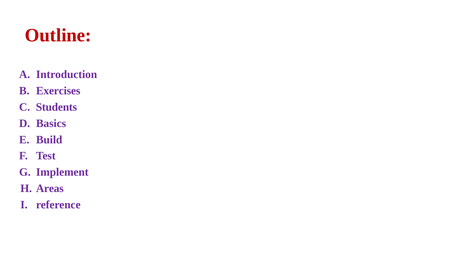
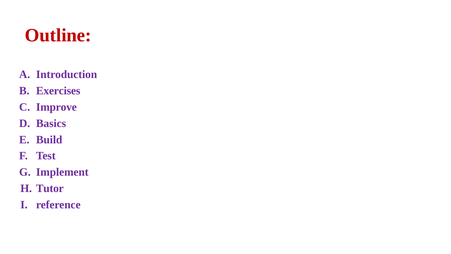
Students: Students -> Improve (56, 107)
Areas: Areas -> Tutor (50, 188)
